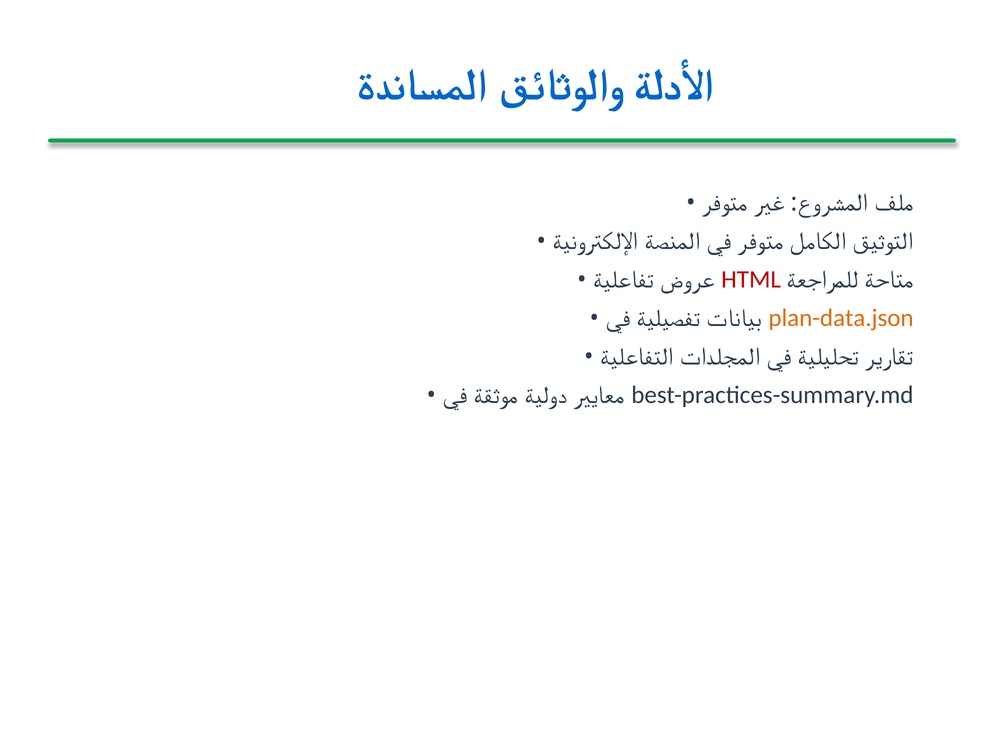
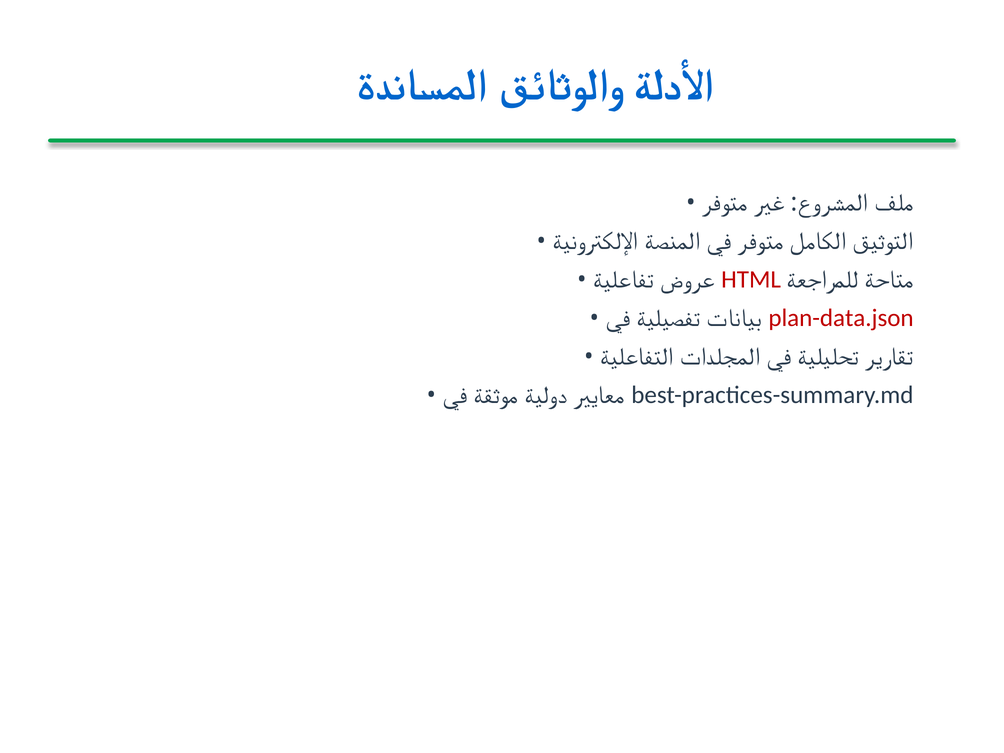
plan-data.json colour: orange -> red (841, 318)
